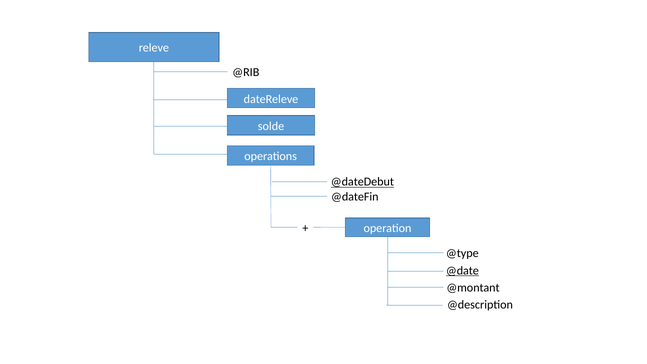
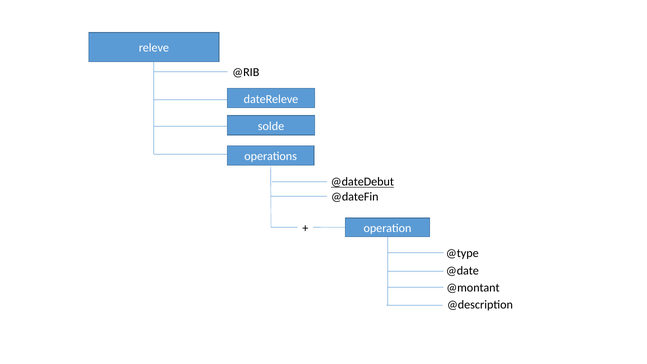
@date underline: present -> none (462, 271)
